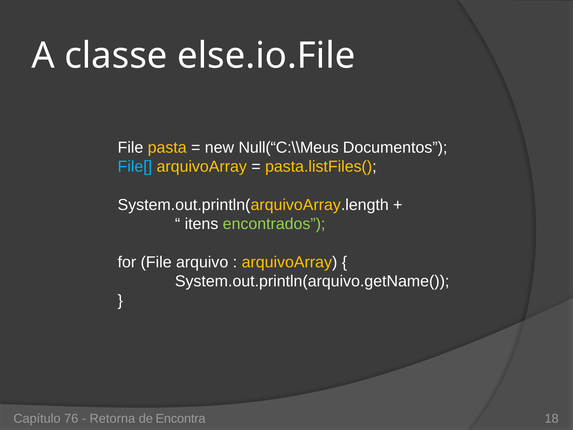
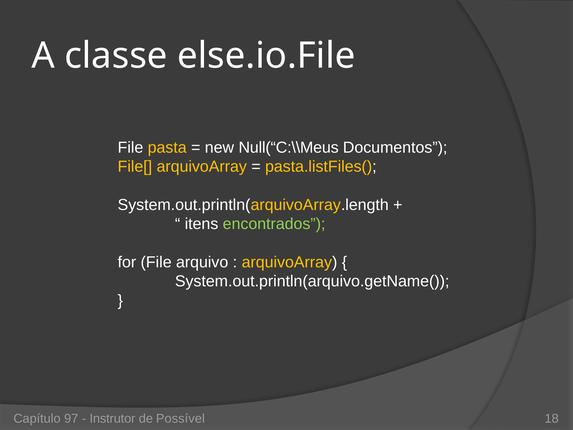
File[ colour: light blue -> yellow (135, 167)
76: 76 -> 97 (71, 418)
Retorna: Retorna -> Instrutor (112, 418)
Encontra: Encontra -> Possível (180, 418)
